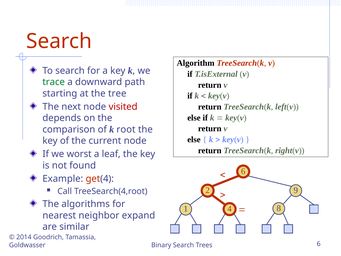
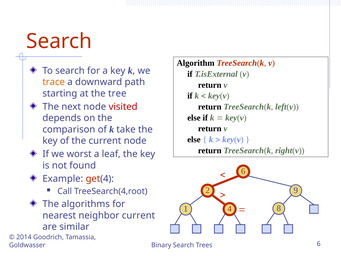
trace colour: green -> orange (54, 82)
root: root -> take (126, 129)
neighbor expand: expand -> current (138, 215)
